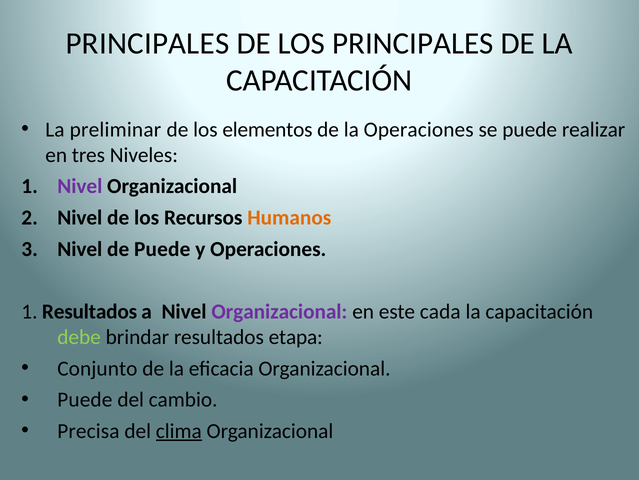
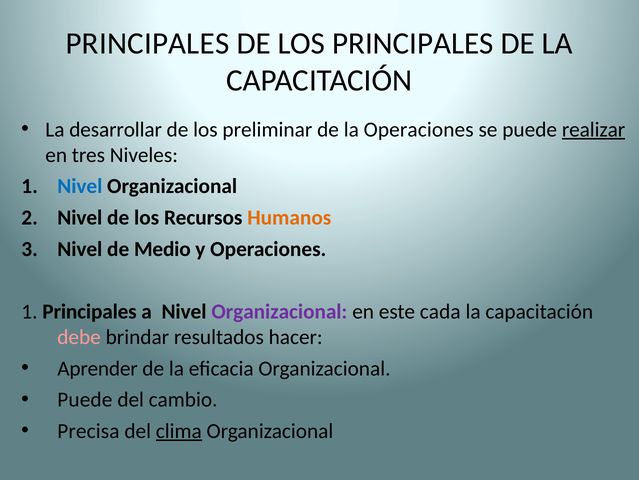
preliminar: preliminar -> desarrollar (116, 129)
elementos: elementos -> preliminar (267, 129)
realizar underline: none -> present (594, 129)
Nivel colour: purple -> blue (80, 186)
de Puede: Puede -> Medio (162, 249)
1 Resultados: Resultados -> Principales (90, 311)
debe colour: light green -> pink (79, 337)
etapa: etapa -> hacer (296, 337)
Conjunto: Conjunto -> Aprender (98, 368)
